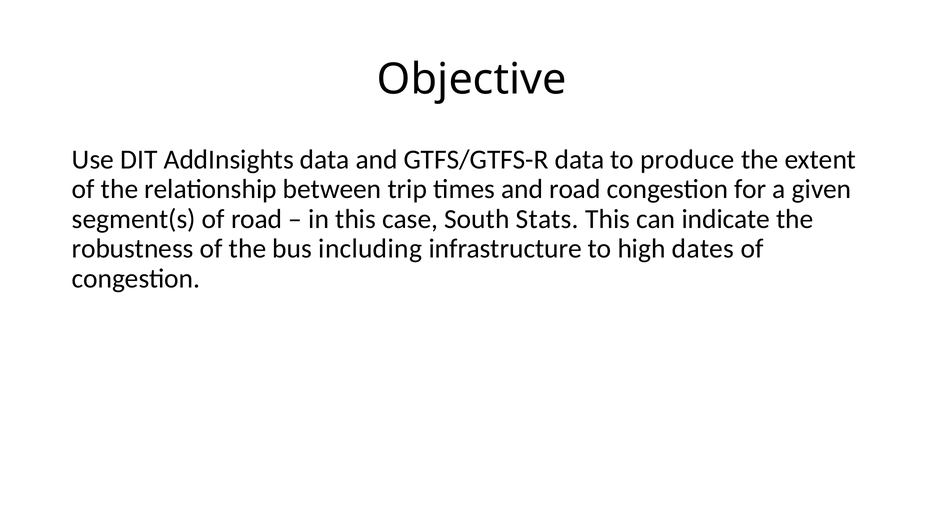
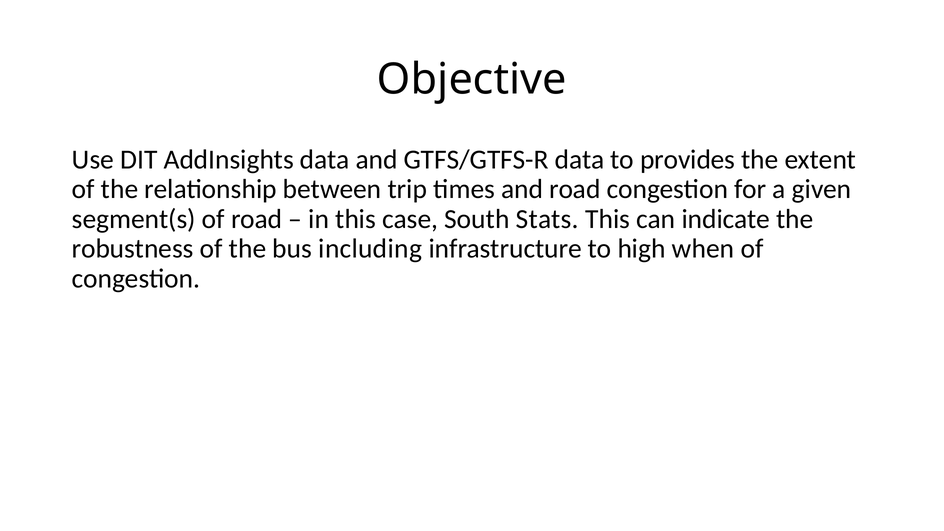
produce: produce -> provides (688, 160)
dates: dates -> when (703, 249)
